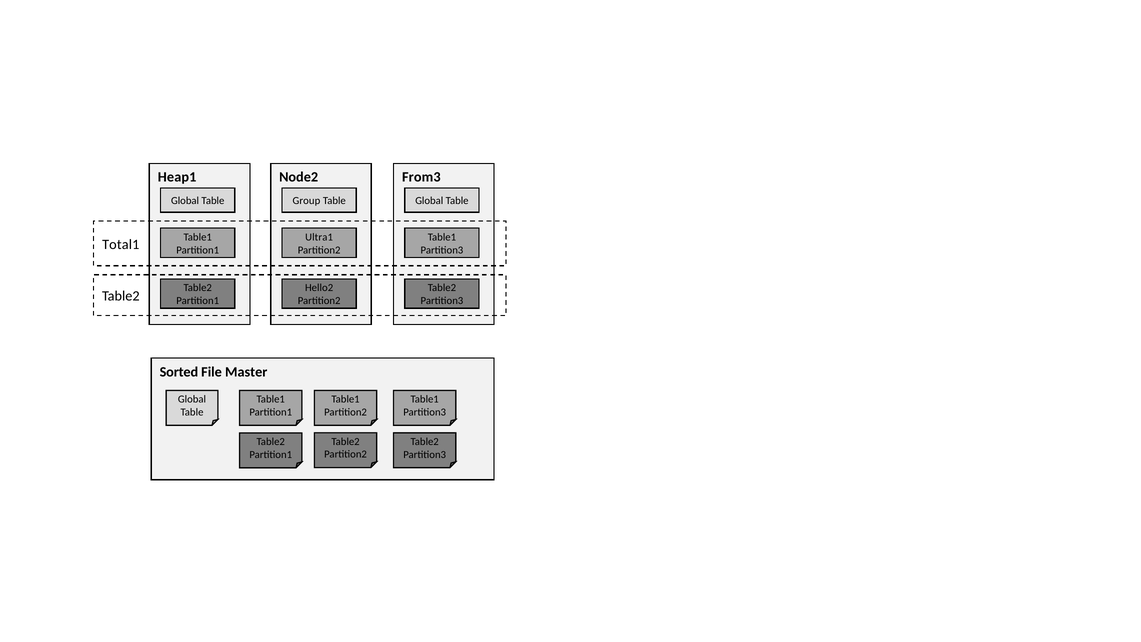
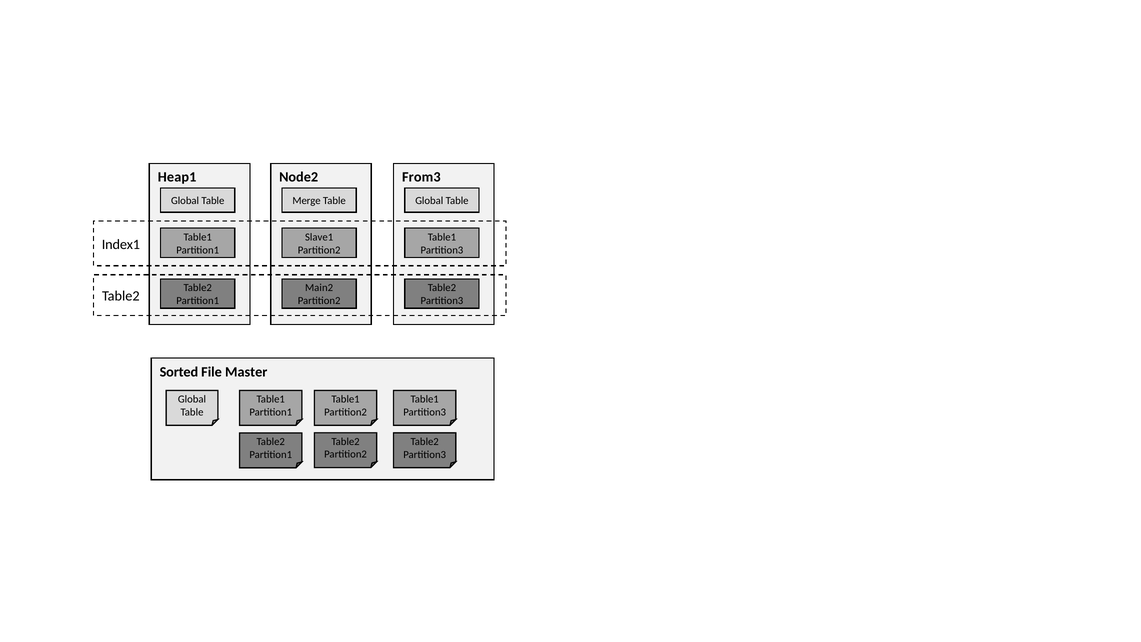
Group: Group -> Merge (307, 201)
Ultra1: Ultra1 -> Slave1 (319, 237)
Total1: Total1 -> Index1 (121, 244)
Hello2: Hello2 -> Main2 (319, 288)
